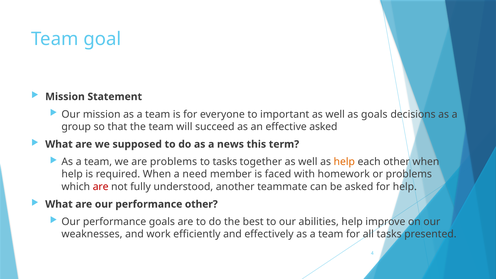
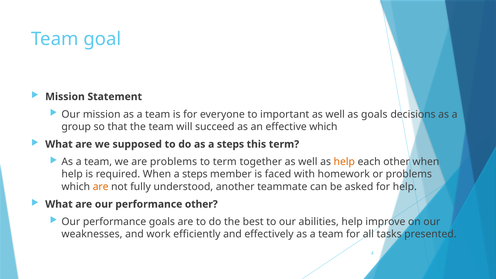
effective asked: asked -> which (323, 127)
as a news: news -> steps (231, 144)
to tasks: tasks -> term (225, 162)
When a need: need -> steps (195, 174)
are colour: red -> orange (101, 187)
